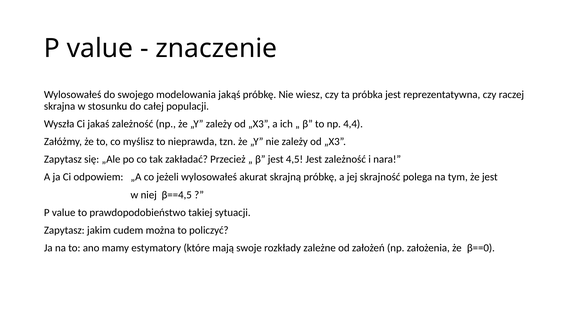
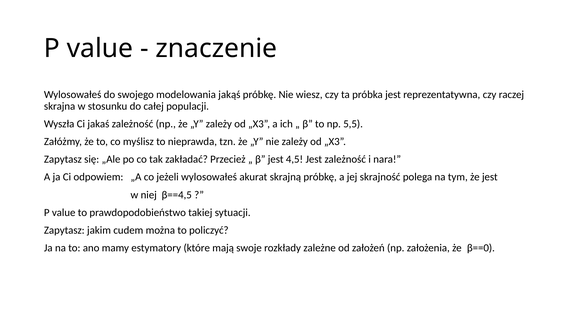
4,4: 4,4 -> 5,5 (353, 124)
